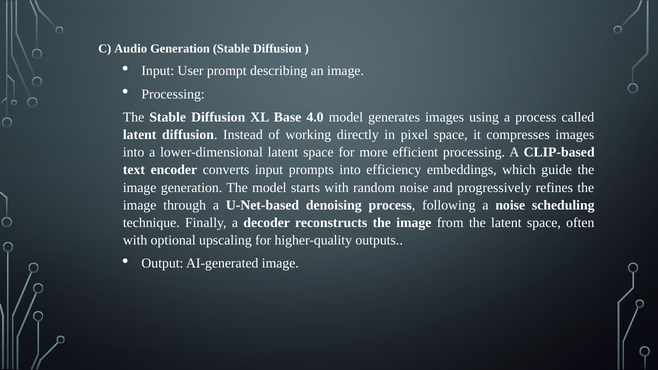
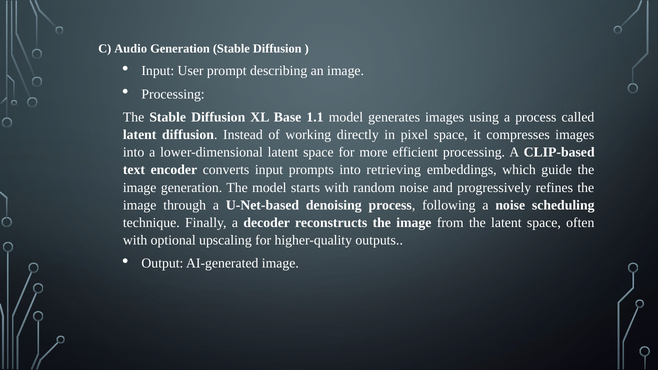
4.0: 4.0 -> 1.1 (315, 117)
efficiency: efficiency -> retrieving (394, 170)
